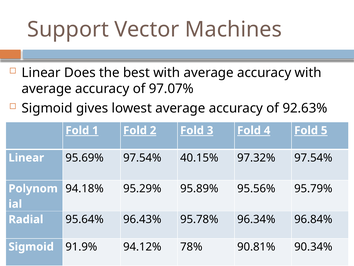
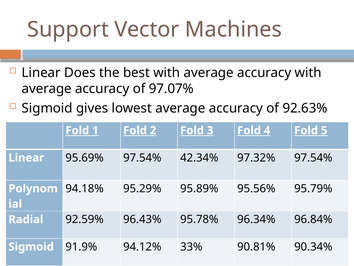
40.15%: 40.15% -> 42.34% (199, 158)
95.64%: 95.64% -> 92.59% (85, 219)
78%: 78% -> 33% (191, 246)
